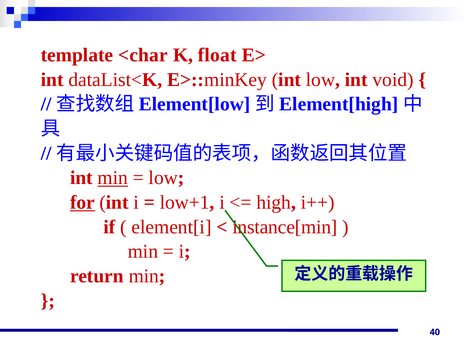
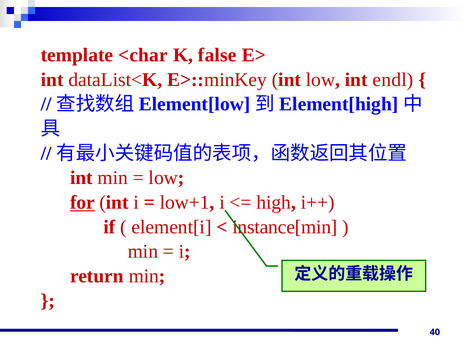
float: float -> false (217, 55)
void: void -> endl (393, 80)
min underline: present -> none (113, 178)
